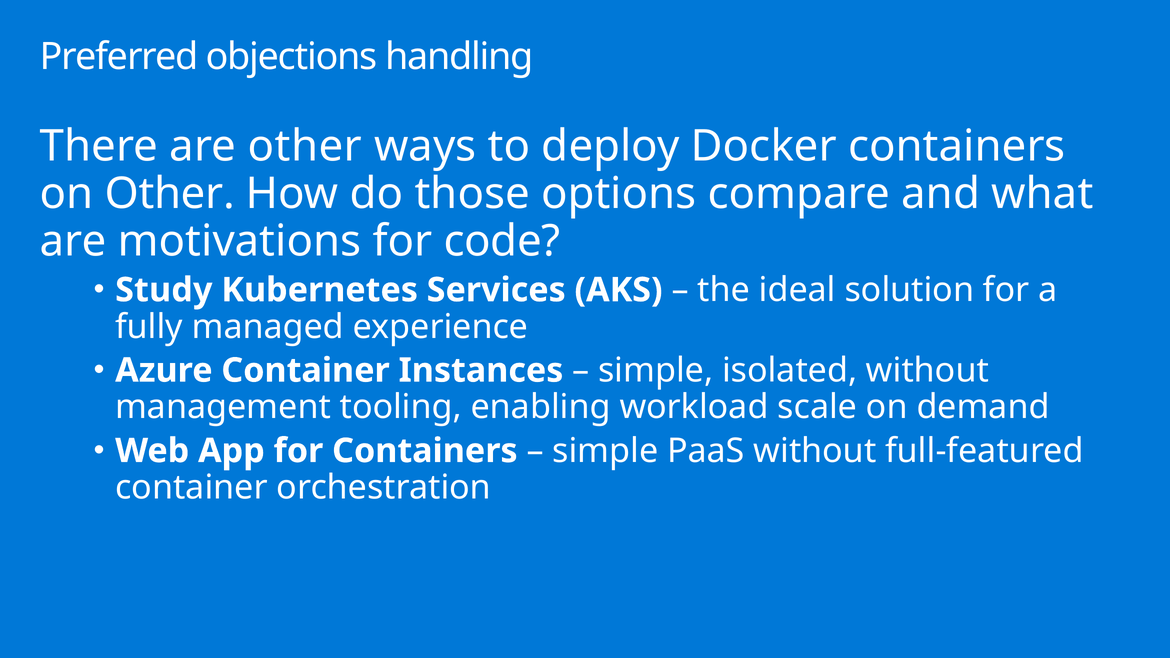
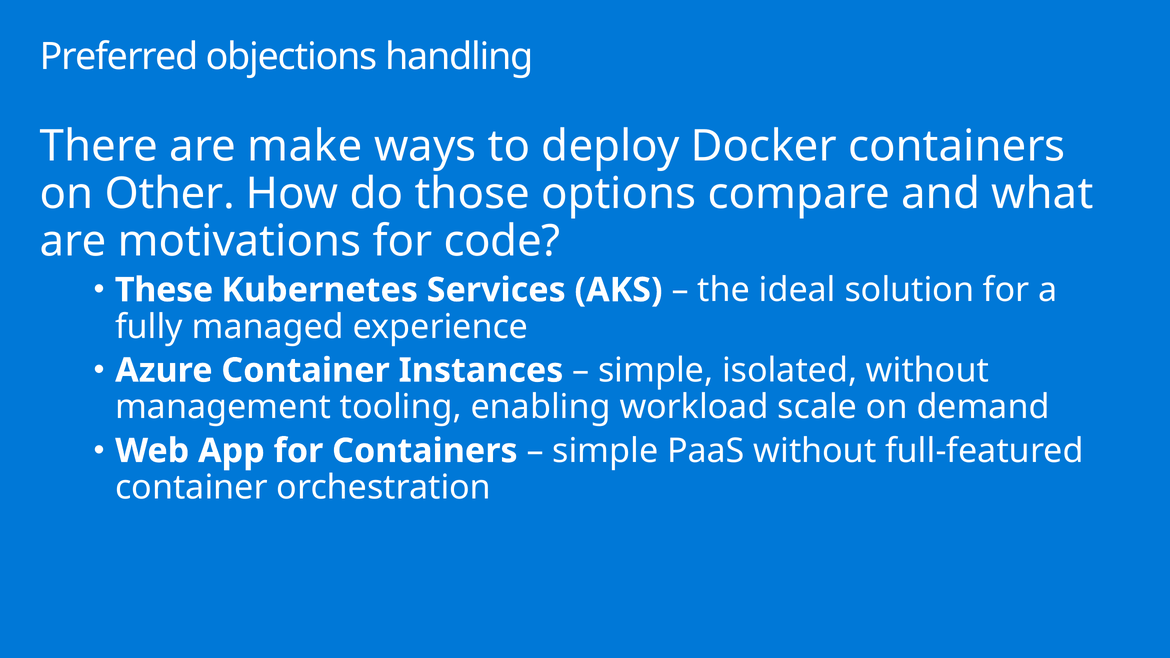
are other: other -> make (305, 146)
Study: Study -> These (164, 290)
